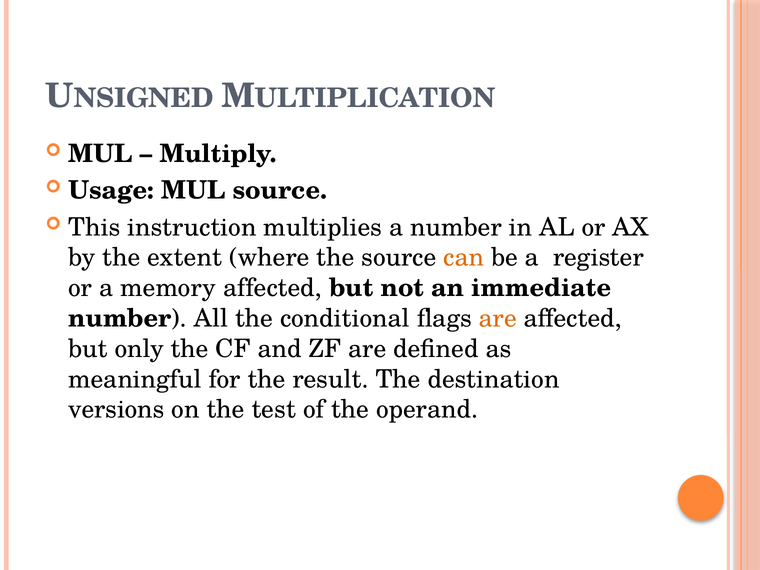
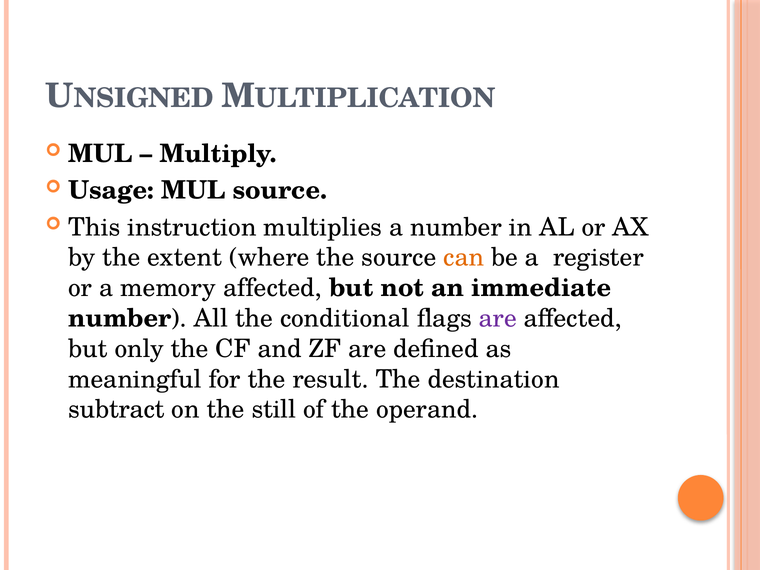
are colour: orange -> purple (498, 318)
versions: versions -> subtract (116, 410)
test: test -> still (274, 410)
